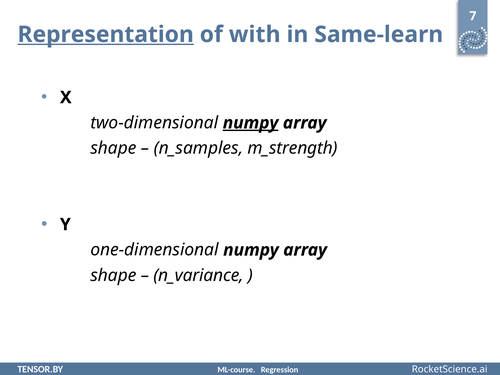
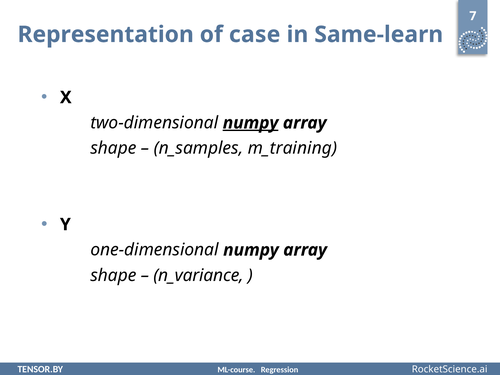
Representation underline: present -> none (106, 35)
with: with -> case (255, 35)
m_strength: m_strength -> m_training (292, 148)
